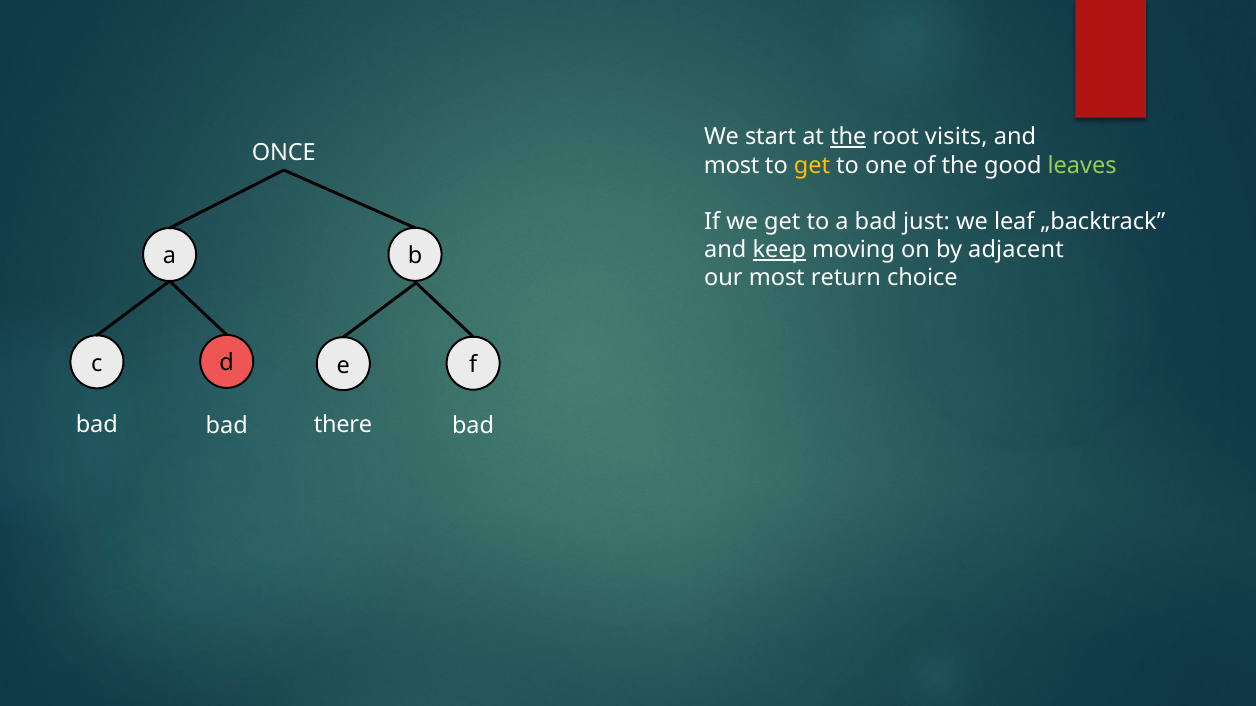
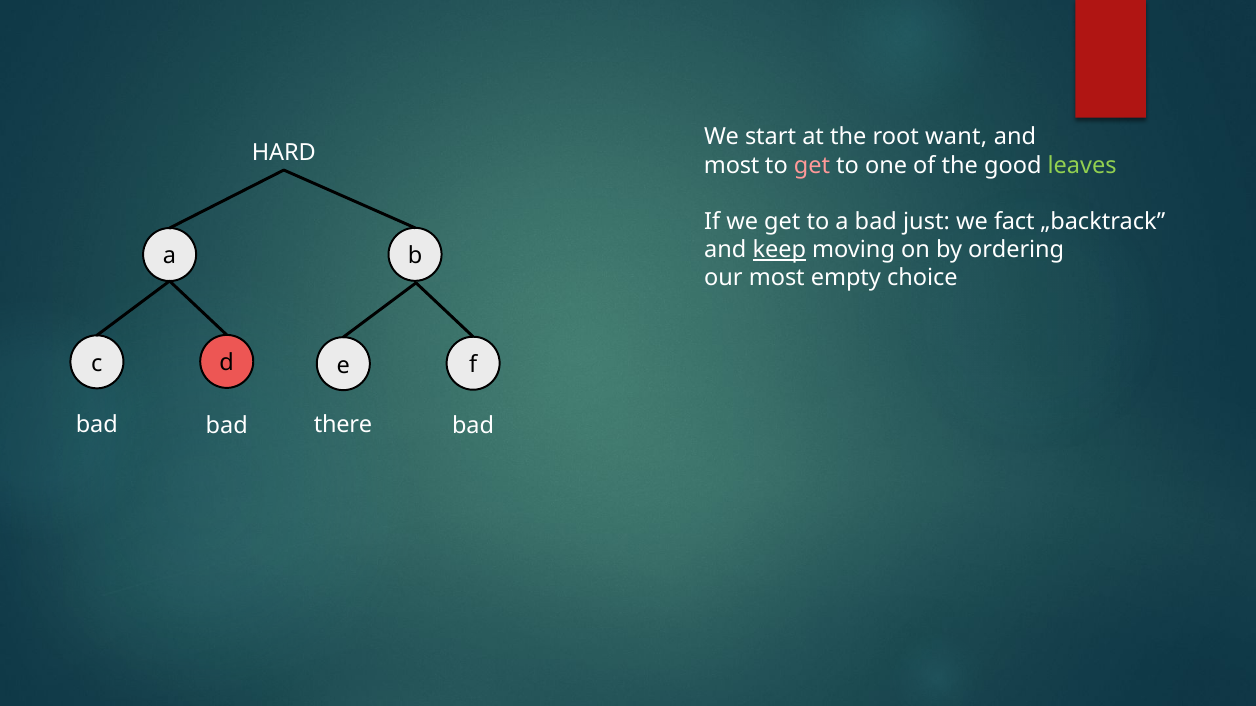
the underline: present -> none (848, 137)
visits: visits -> want (956, 137)
ONCE: ONCE -> HARD (284, 153)
get colour: yellow -> pink (812, 165)
leaf: leaf -> fact (1014, 222)
adjacent: adjacent -> ordering (1016, 250)
return: return -> empty (846, 278)
